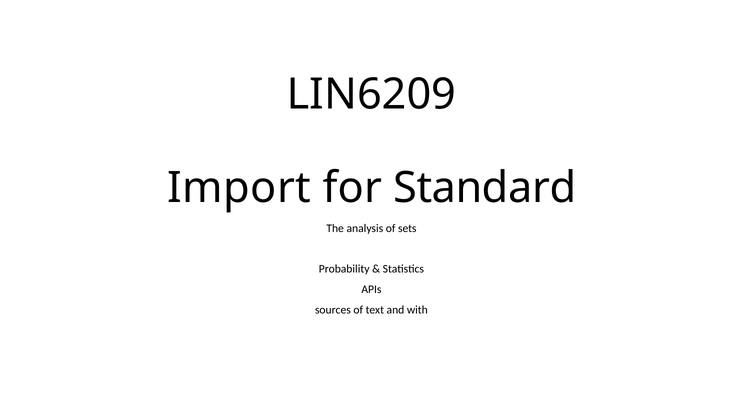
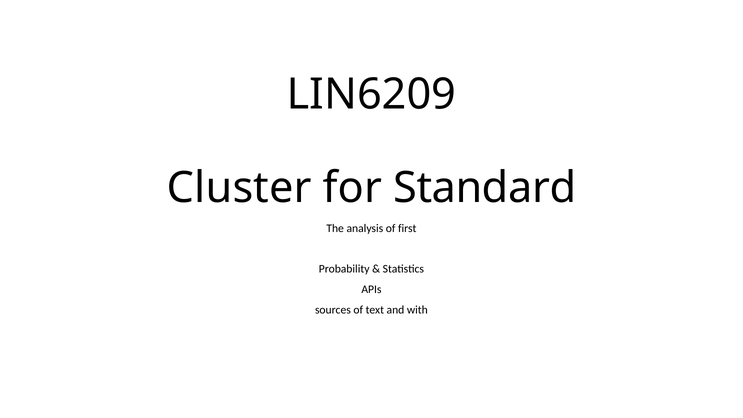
Import: Import -> Cluster (239, 188)
sets: sets -> first (407, 229)
